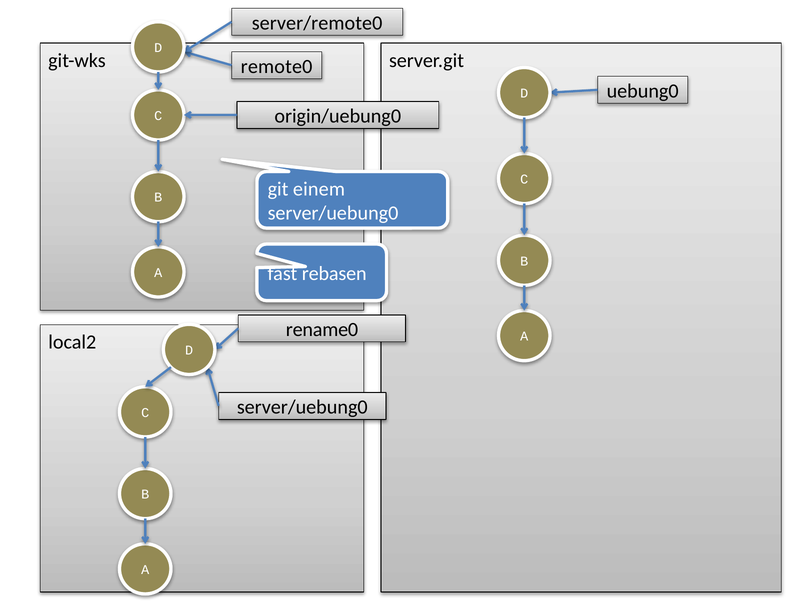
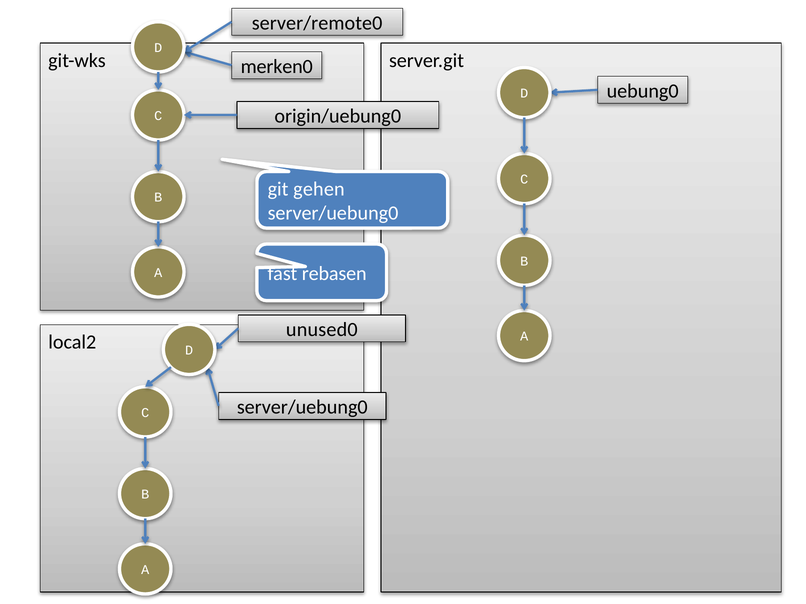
remote0: remote0 -> merken0 (277, 67)
einem: einem -> gehen (319, 189)
rename0: rename0 -> unused0 (322, 330)
